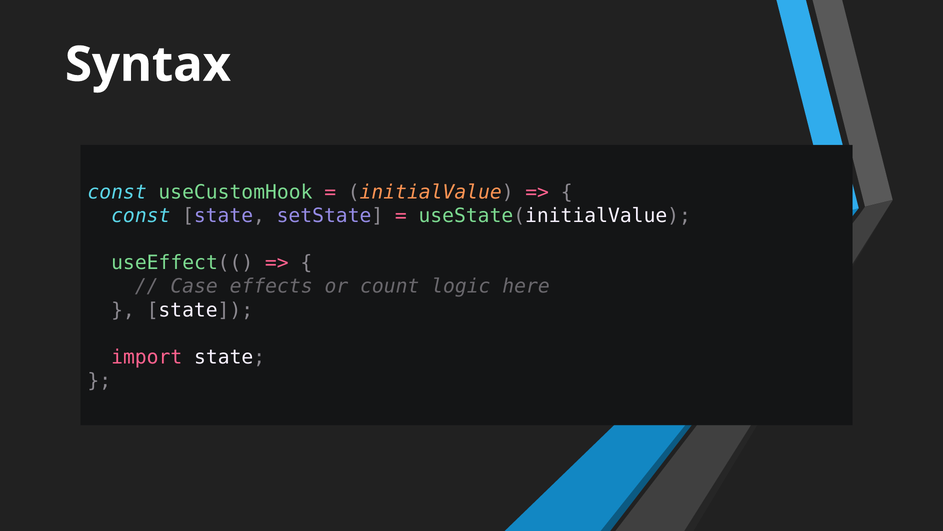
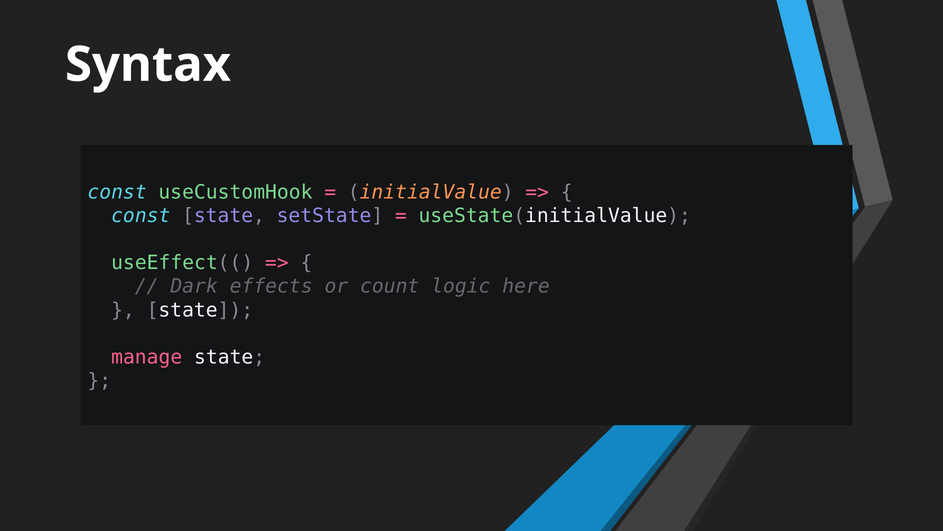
Case: Case -> Dark (194, 286)
import: import -> manage (147, 357)
